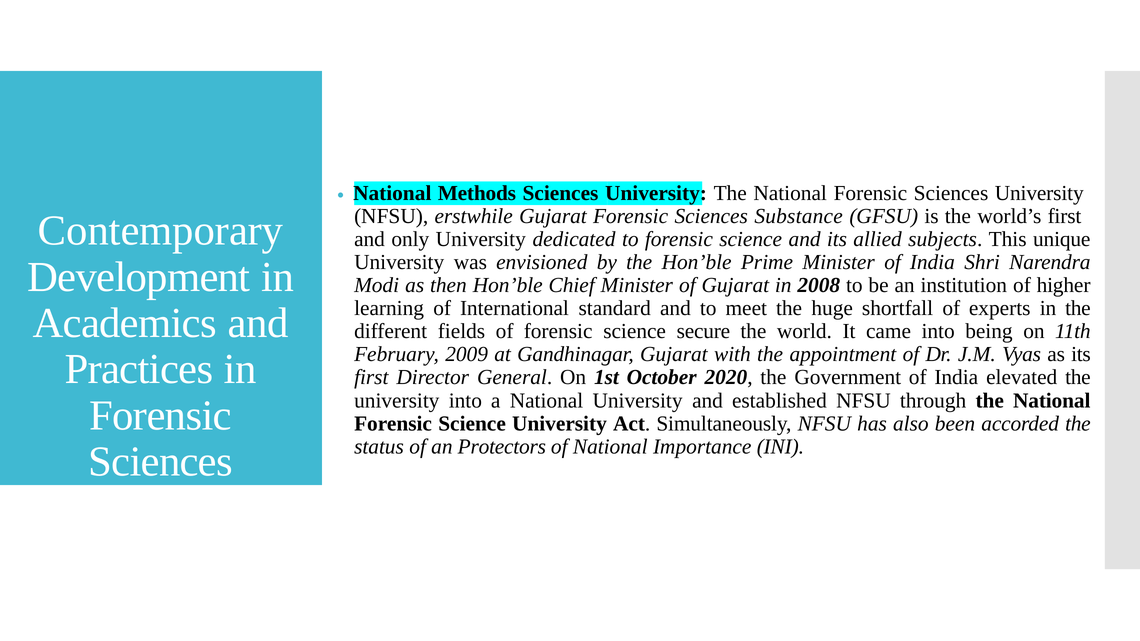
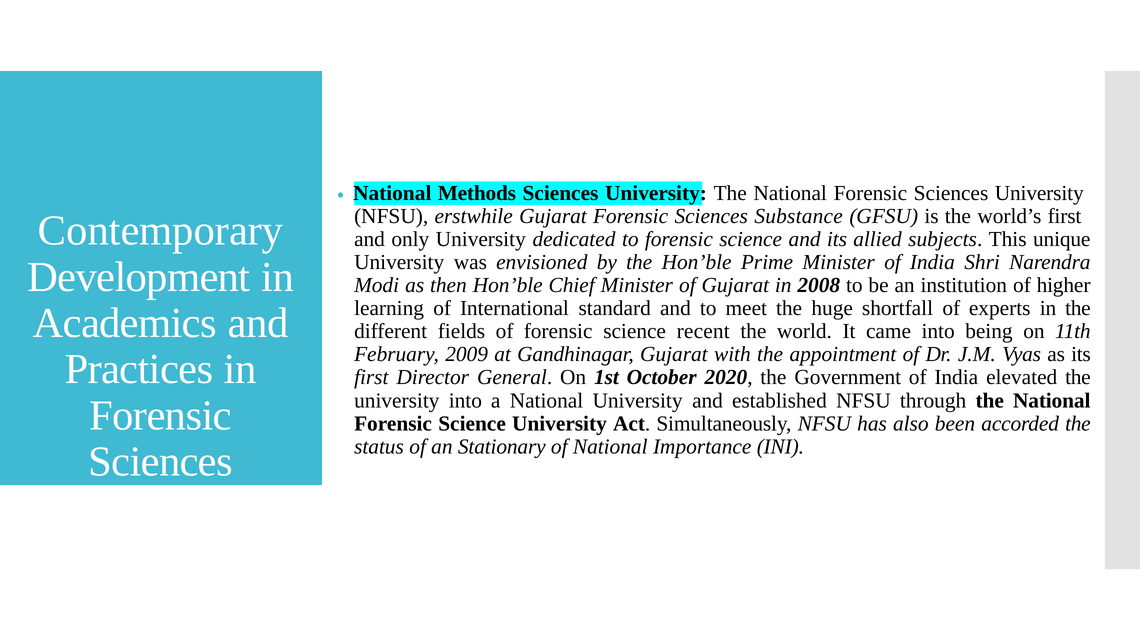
secure: secure -> recent (703, 331)
Protectors: Protectors -> Stationary (502, 447)
